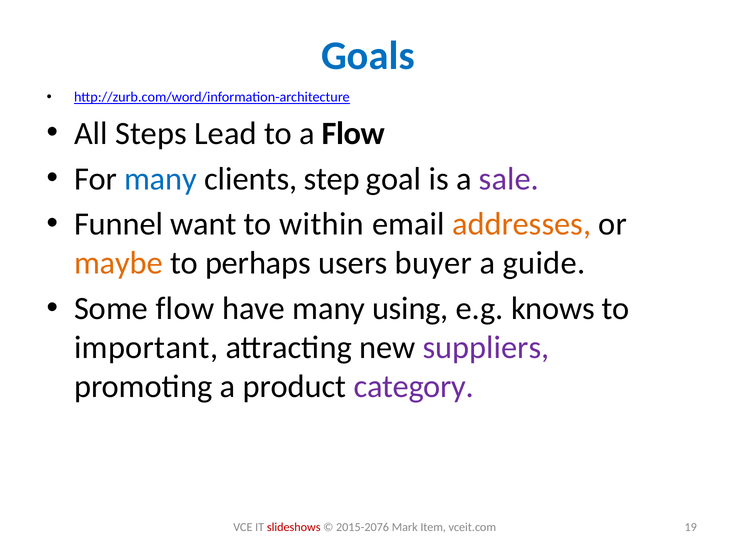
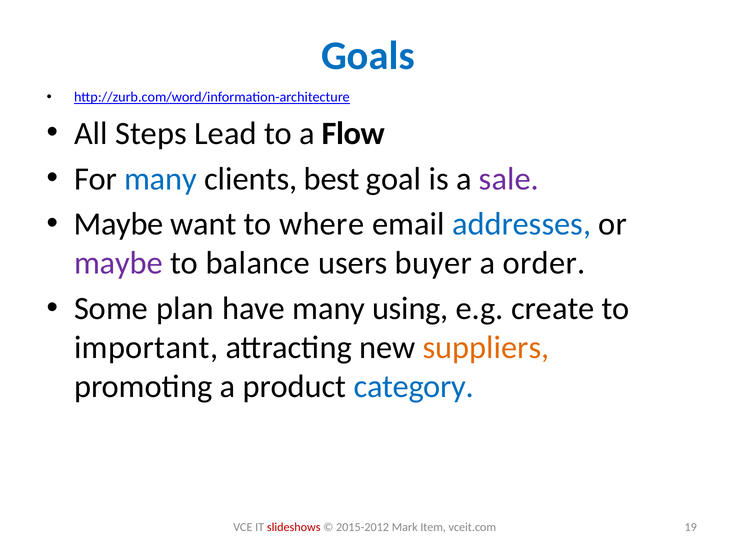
step: step -> best (332, 179)
Funnel: Funnel -> Maybe (119, 224)
within: within -> where (322, 224)
addresses colour: orange -> blue (522, 224)
maybe colour: orange -> purple (118, 263)
perhaps: perhaps -> balance (258, 263)
guide: guide -> order (544, 263)
Some flow: flow -> plan (185, 308)
knows: knows -> create (553, 308)
suppliers colour: purple -> orange (486, 347)
category colour: purple -> blue (414, 386)
2015-2076: 2015-2076 -> 2015-2012 (363, 527)
